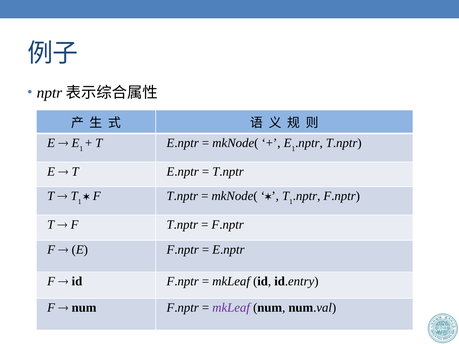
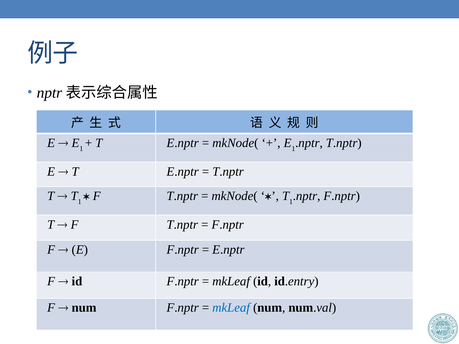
mkLeaf colour: purple -> blue (231, 308)
